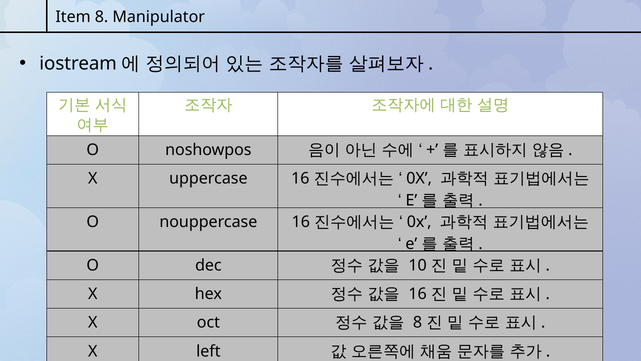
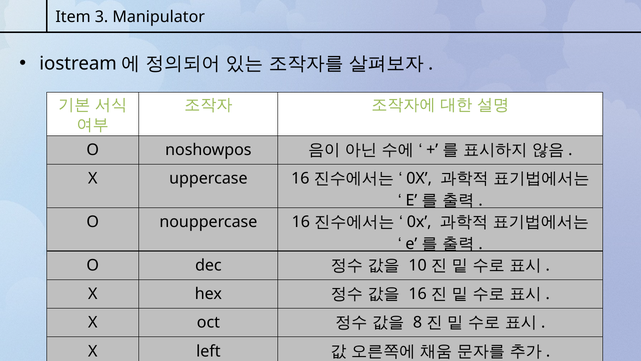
Item 8: 8 -> 3 (102, 17)
